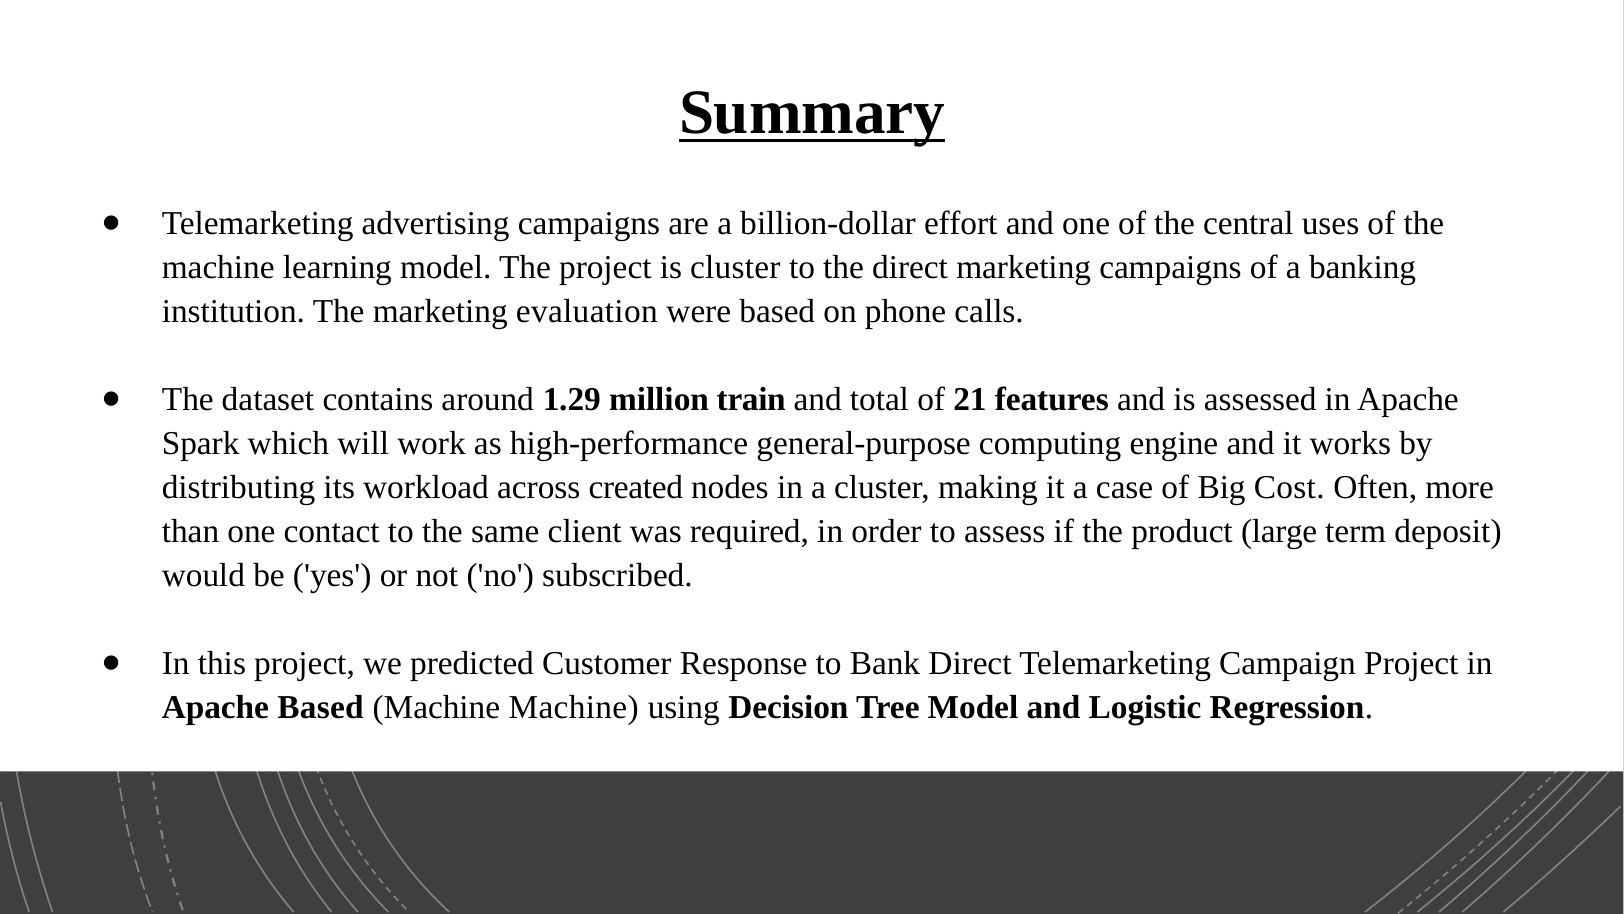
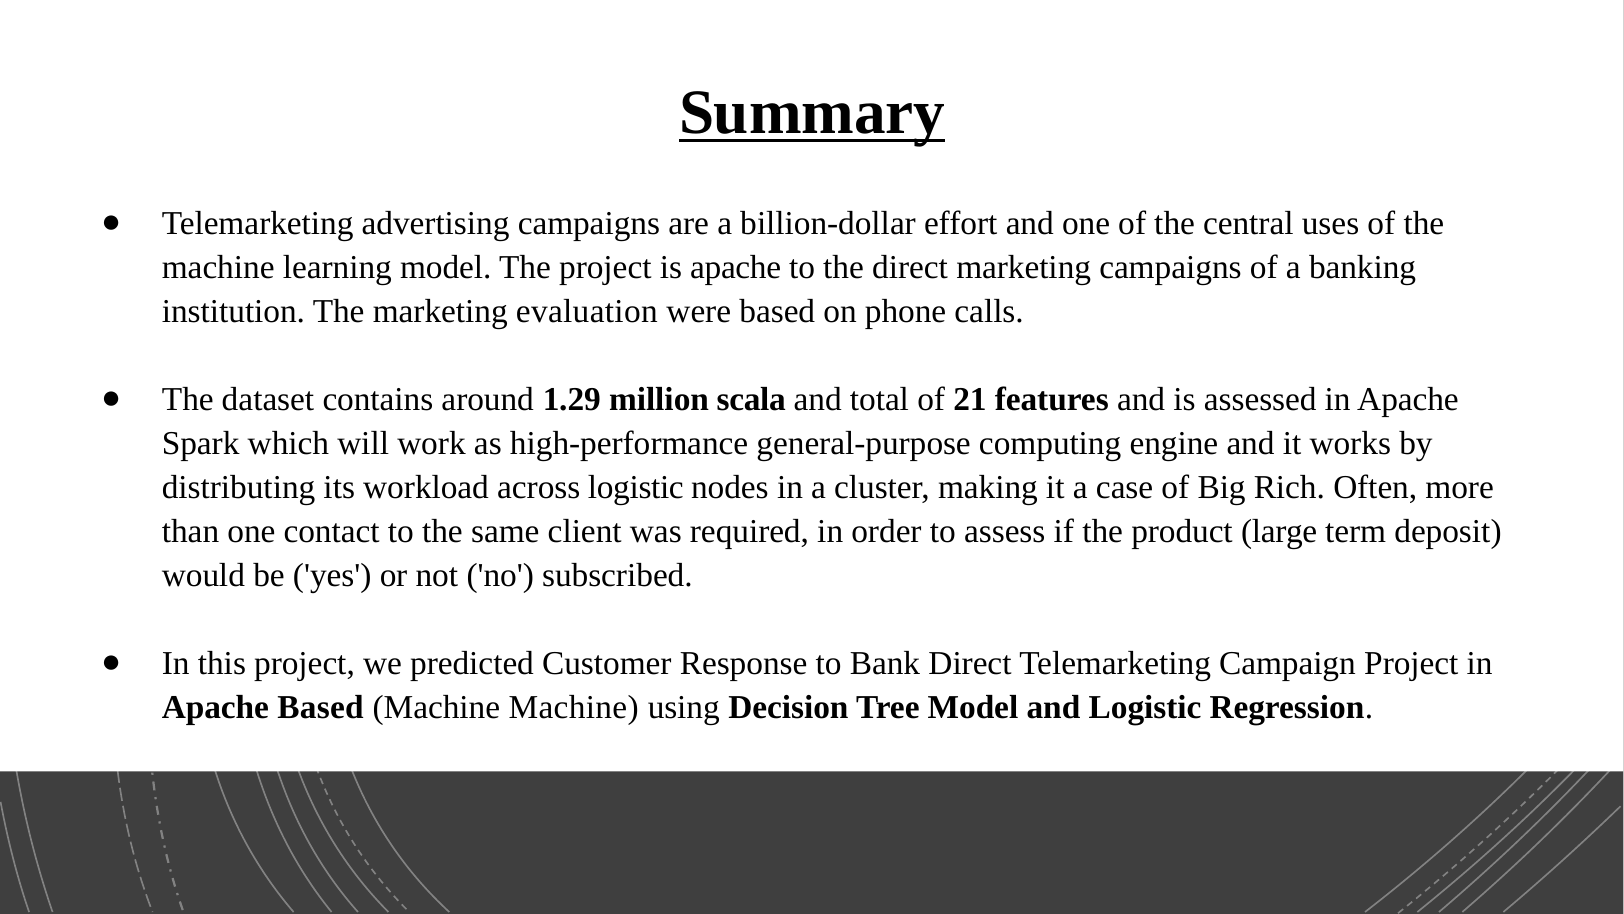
is cluster: cluster -> apache (736, 267)
train: train -> scala (751, 399)
across created: created -> logistic (636, 487)
Cost: Cost -> Rich (1289, 487)
